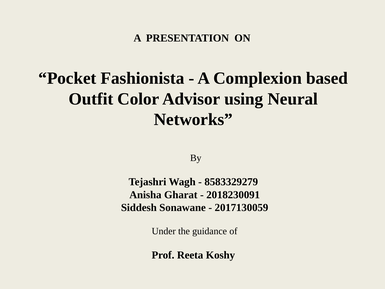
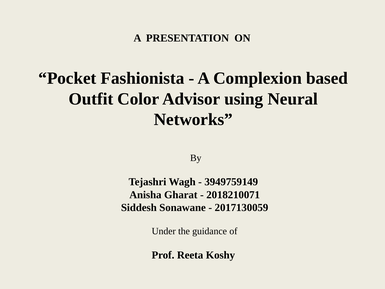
8583329279: 8583329279 -> 3949759149 (231, 182)
2018230091: 2018230091 -> 2018210071 (233, 195)
